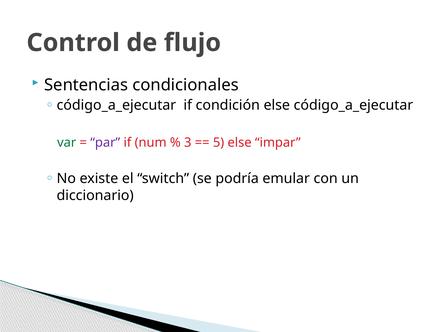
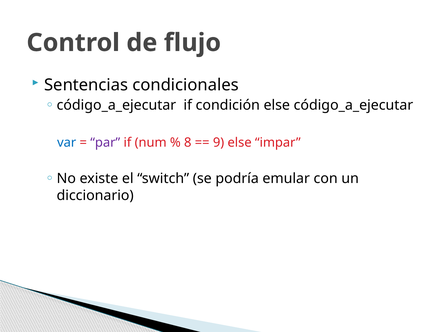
var colour: green -> blue (67, 143)
3: 3 -> 8 (188, 143)
5: 5 -> 9 (219, 143)
